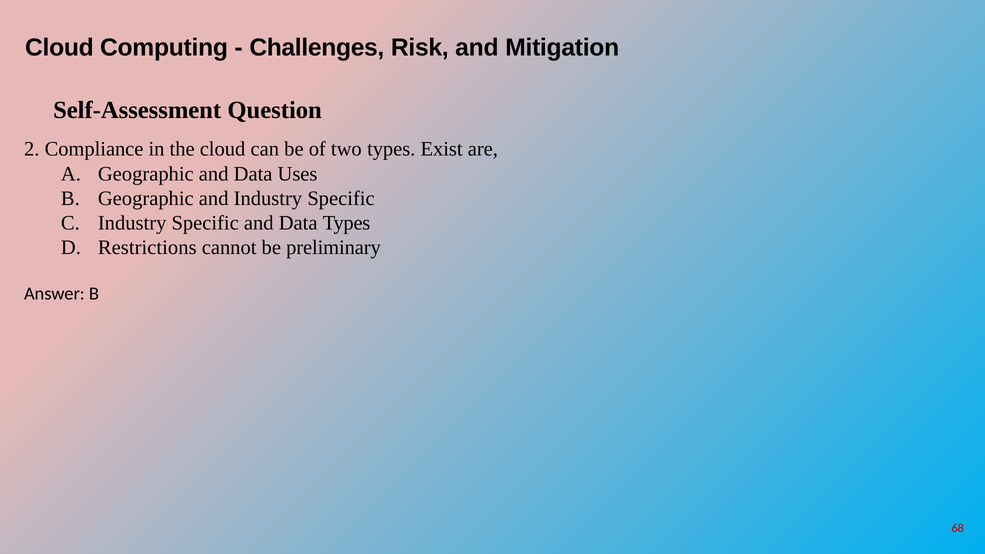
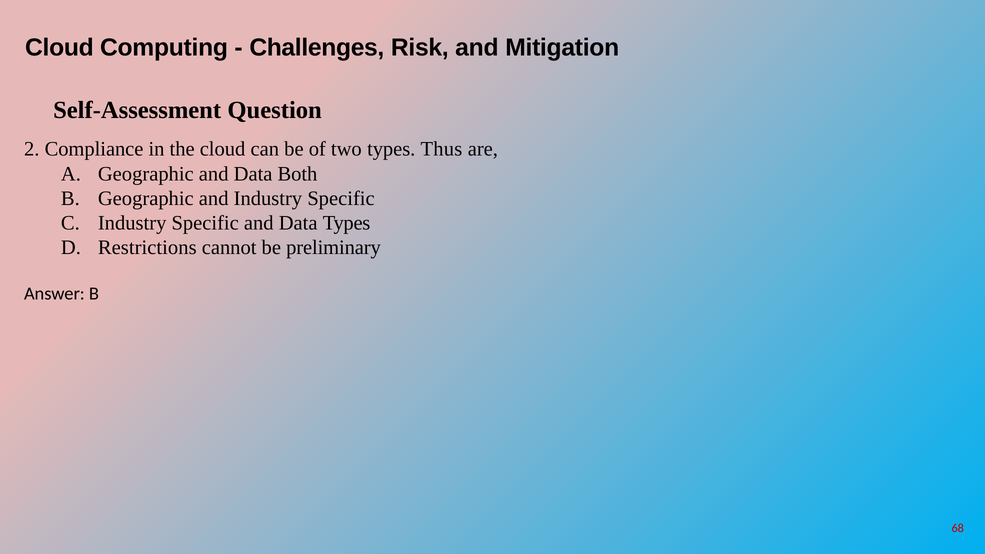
Exist: Exist -> Thus (441, 149)
Uses: Uses -> Both (297, 174)
